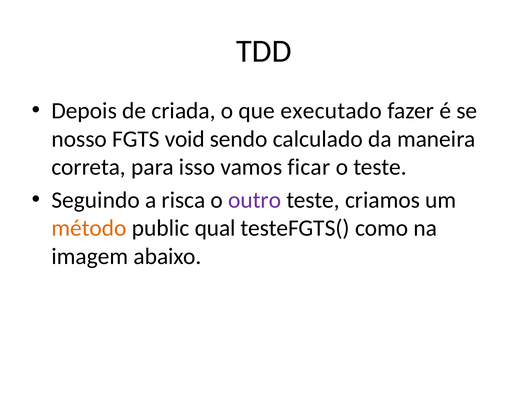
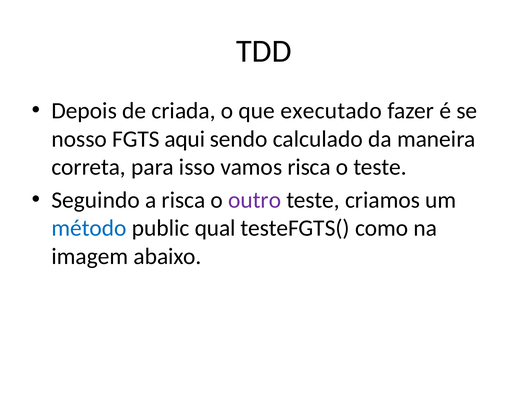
void: void -> aqui (185, 139)
vamos ficar: ficar -> risca (309, 167)
método colour: orange -> blue (89, 228)
